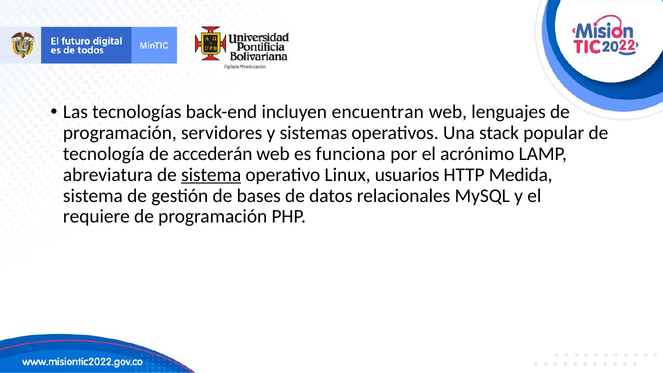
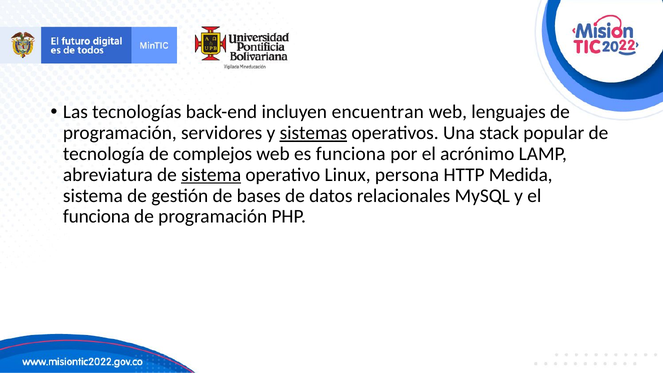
sistemas underline: none -> present (313, 133)
accederán: accederán -> complejos (213, 154)
usuarios: usuarios -> persona (407, 175)
requiere: requiere -> funciona (96, 217)
